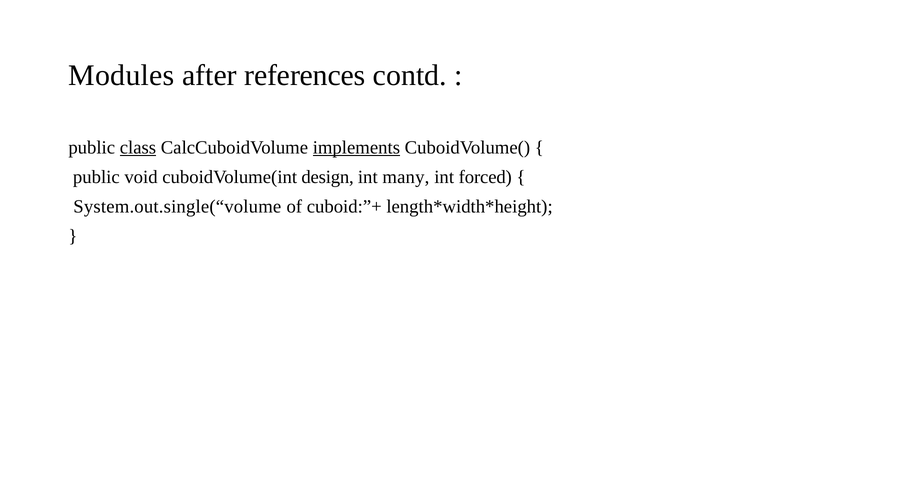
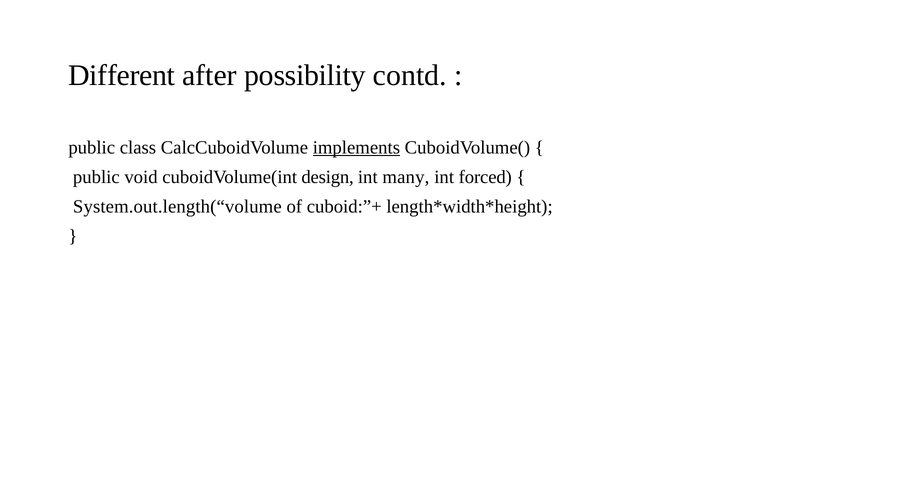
Modules: Modules -> Different (122, 75)
references: references -> possibility (305, 75)
class underline: present -> none (138, 148)
System.out.single(“volume: System.out.single(“volume -> System.out.length(“volume (177, 207)
